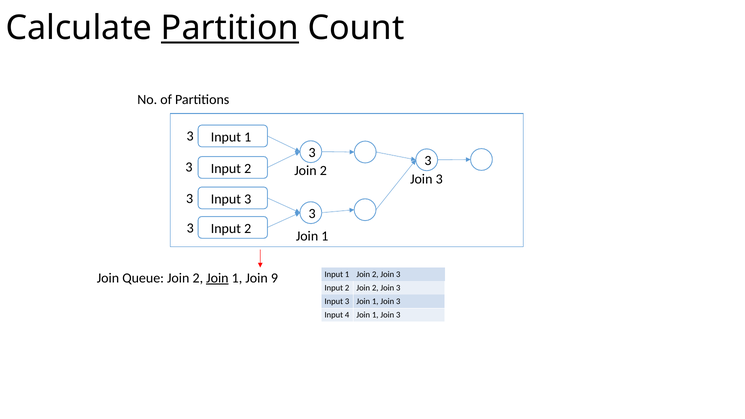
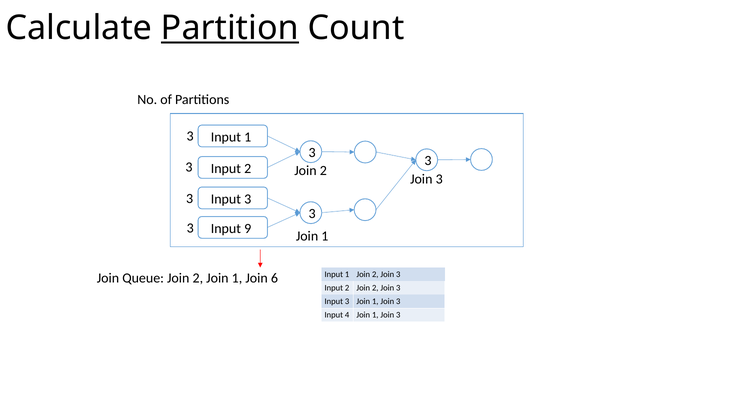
2: 2 -> 9 (248, 229)
Join underline: present -> none (217, 278)
9: 9 -> 6 (274, 278)
